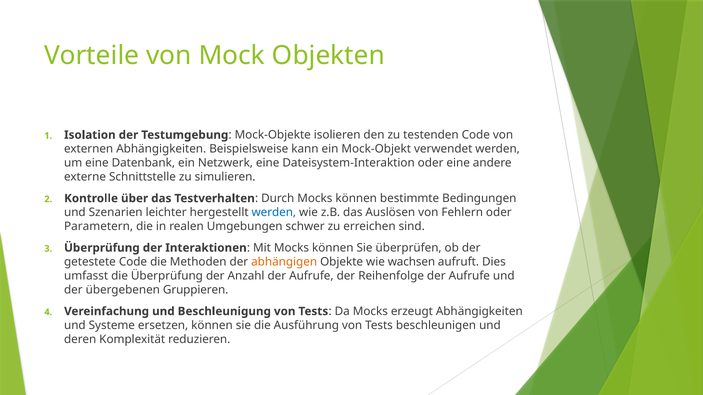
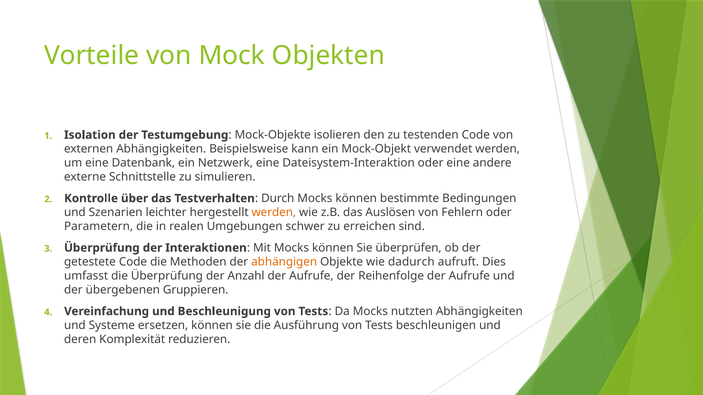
werden colour: blue -> orange (274, 213)
wachsen: wachsen -> dadurch (411, 262)
erzeugt: erzeugt -> nutzten (412, 312)
